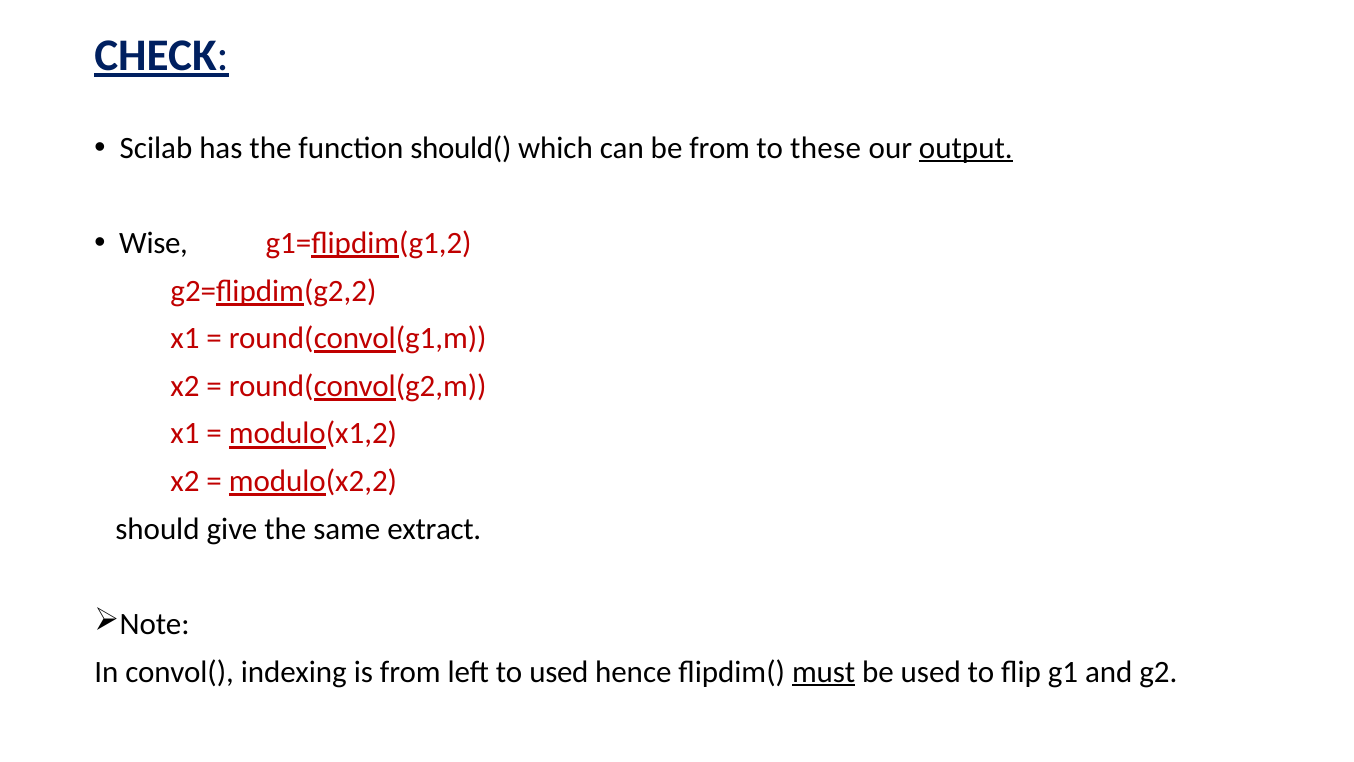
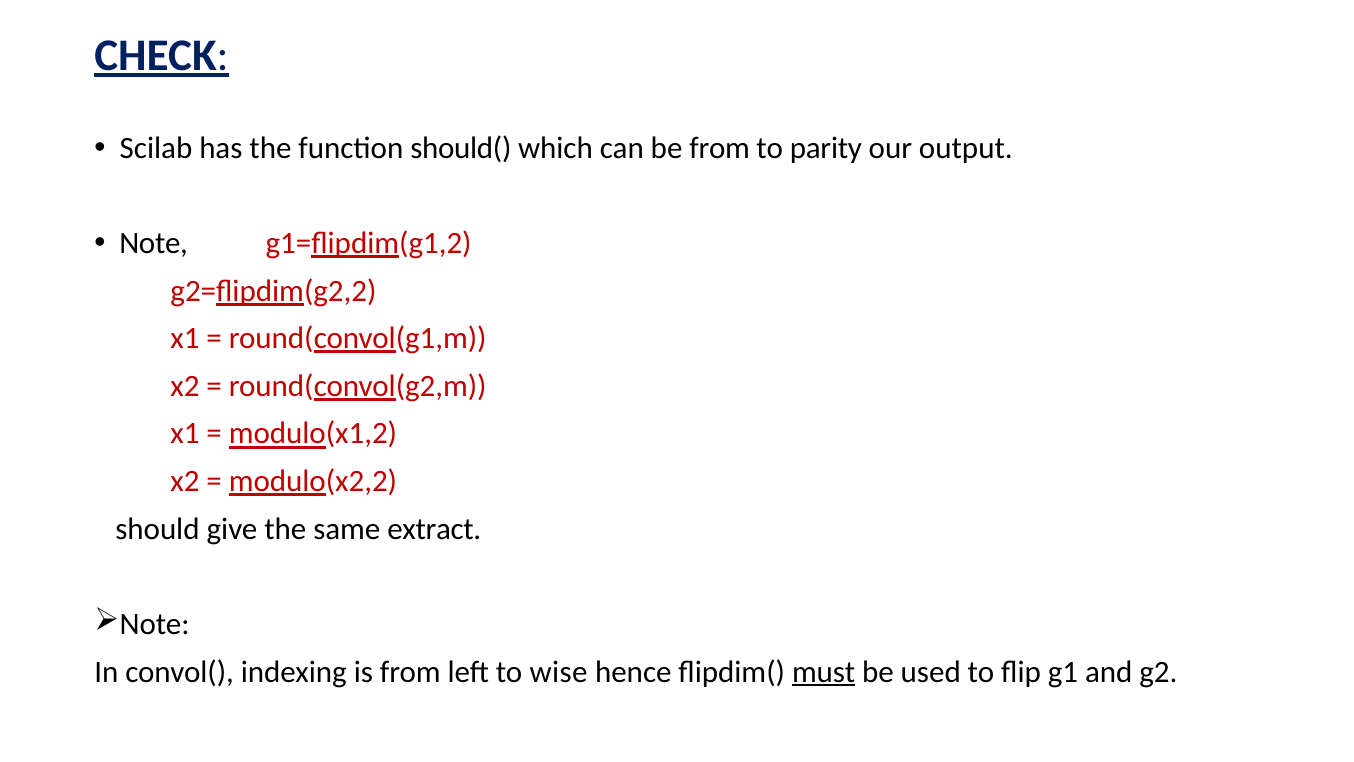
these: these -> parity (826, 148)
output underline: present -> none (966, 148)
Wise: Wise -> Note (154, 243)
to used: used -> wise (559, 672)
